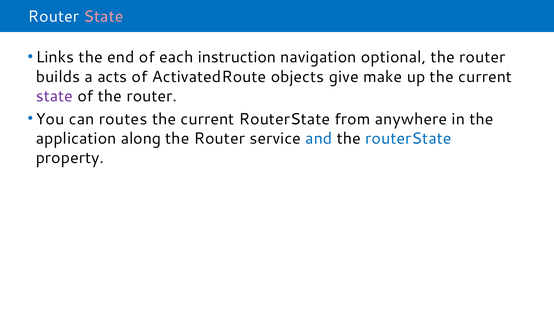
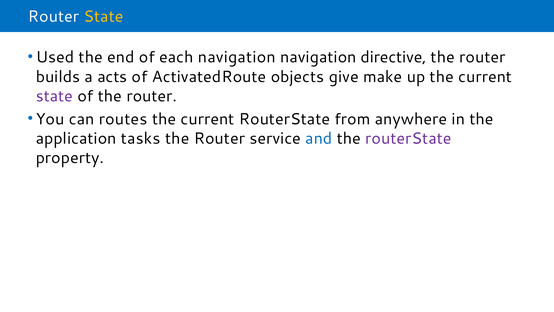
State colour: pink -> yellow (104, 16)
Links: Links -> Used (55, 57)
each instruction: instruction -> navigation (237, 57)
optional: optional -> directive (394, 57)
along: along -> tasks (141, 138)
routerState colour: blue -> purple (408, 138)
